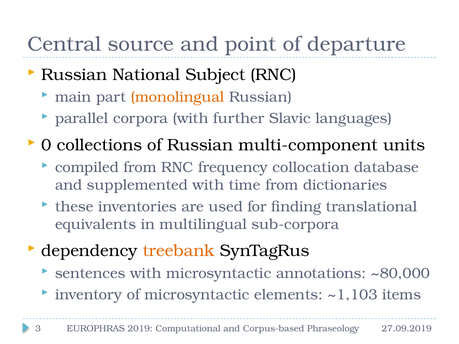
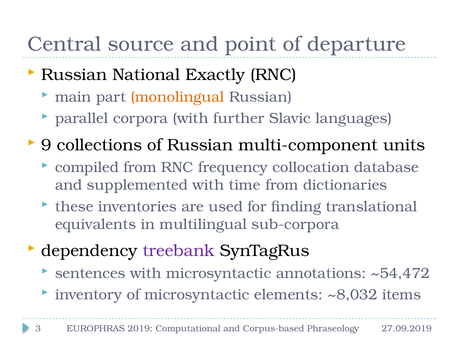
Subject: Subject -> Exactly (215, 75)
0: 0 -> 9 (46, 145)
treebank colour: orange -> purple (179, 251)
~80,000: ~80,000 -> ~54,472 (400, 273)
~1,103: ~1,103 -> ~8,032 (353, 295)
